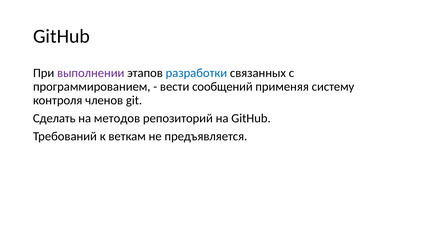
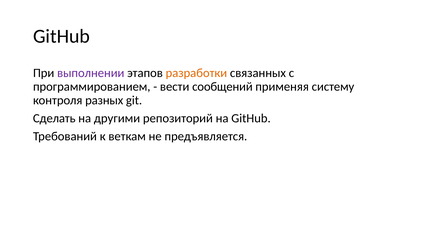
разработки colour: blue -> orange (196, 73)
членов: членов -> разных (104, 100)
методов: методов -> другими (117, 119)
